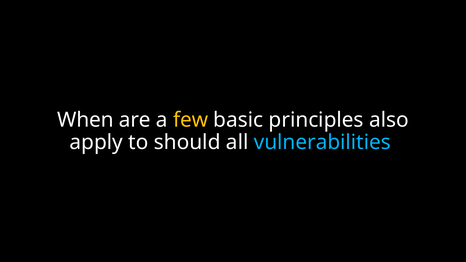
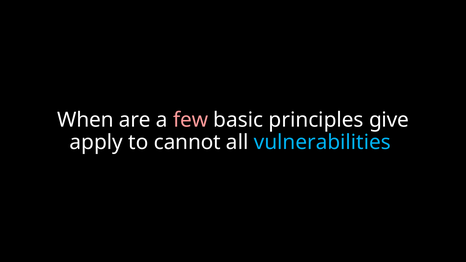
few colour: yellow -> pink (191, 120)
also: also -> give (389, 120)
should: should -> cannot (187, 142)
